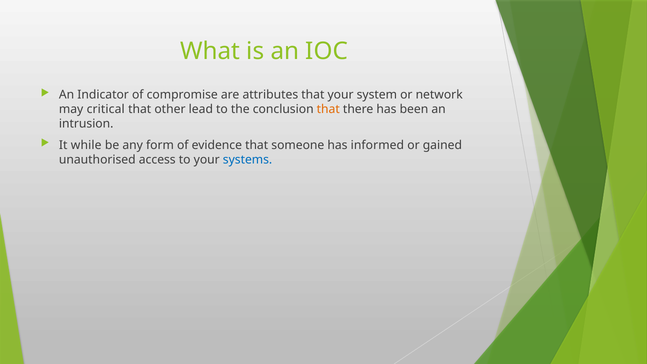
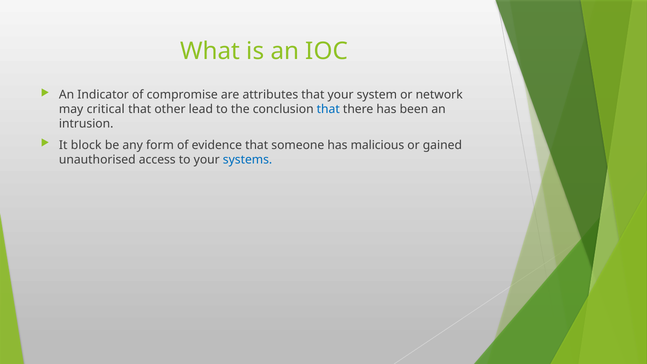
that colour: orange -> blue (328, 109)
while: while -> block (86, 145)
informed: informed -> malicious (377, 145)
